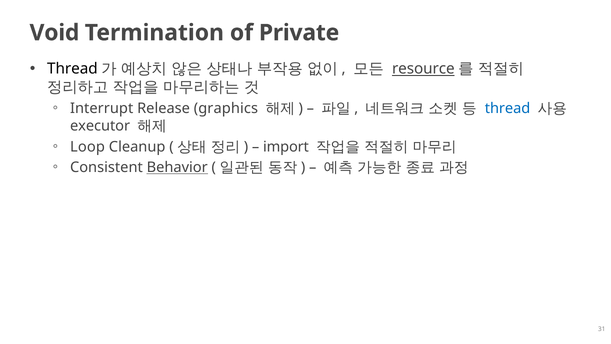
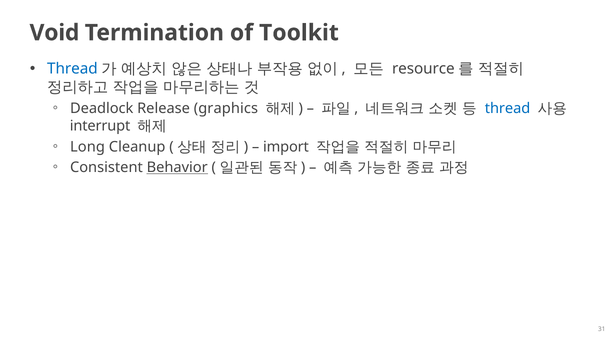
Private: Private -> Toolkit (299, 33)
Thread colour: black -> blue (72, 69)
resource underline: present -> none (423, 69)
Interrupt: Interrupt -> Deadlock (102, 108)
executor: executor -> interrupt (100, 126)
Loop: Loop -> Long (87, 147)
